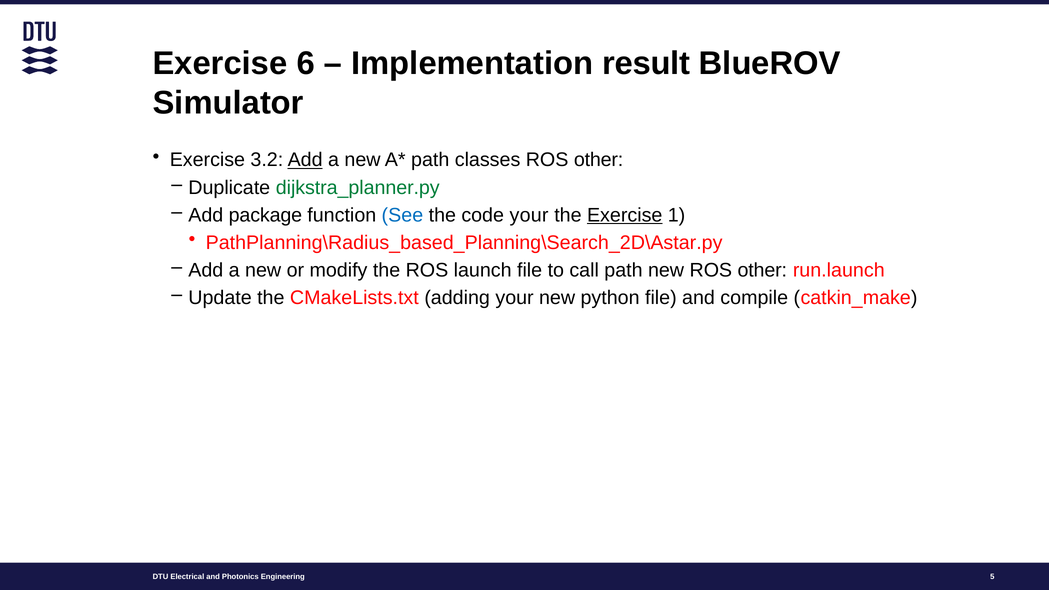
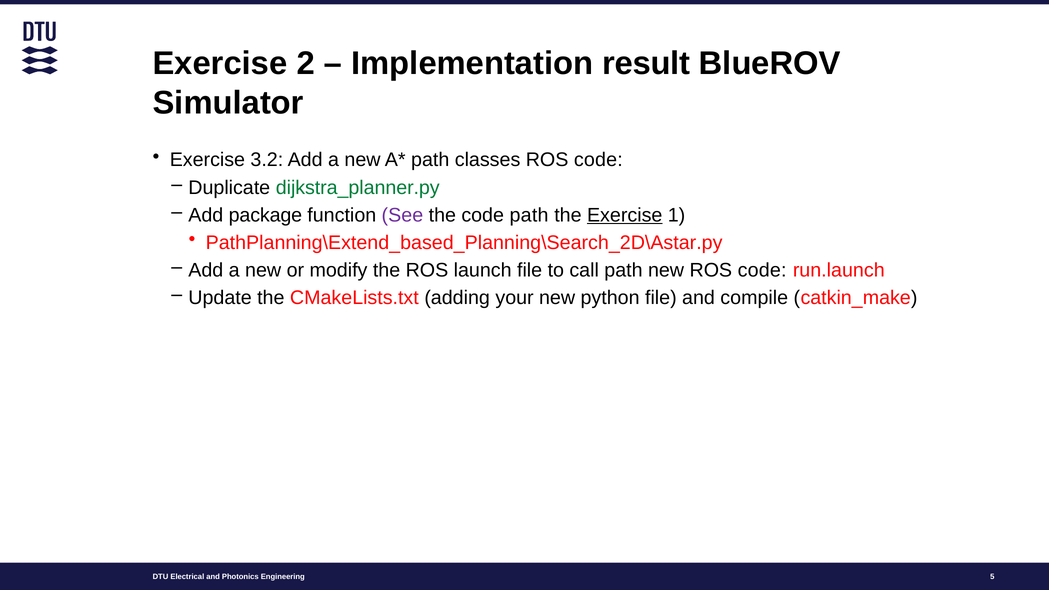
6: 6 -> 2 (306, 64)
Add underline: present -> none (305, 160)
other: other -> code (598, 160)
See colour: blue -> purple (402, 215)
code your: your -> path (529, 215)
PathPlanning\Radius_based_Planning\Search_2D\Astar.py: PathPlanning\Radius_based_Planning\Search_2D\Astar.py -> PathPlanning\Extend_based_Planning\Search_2D\Astar.py (464, 243)
new ROS other: other -> code (762, 270)
